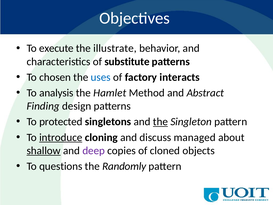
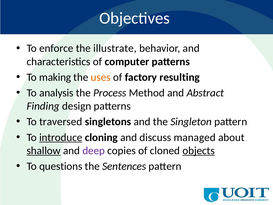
execute: execute -> enforce (56, 48)
substitute: substitute -> computer (127, 62)
chosen: chosen -> making (55, 77)
uses colour: blue -> orange (101, 77)
interacts: interacts -> resulting (180, 77)
Hamlet: Hamlet -> Process (110, 93)
protected: protected -> traversed (61, 122)
the underline: present -> none (160, 122)
objects underline: none -> present (199, 150)
Randomly: Randomly -> Sentences (124, 166)
